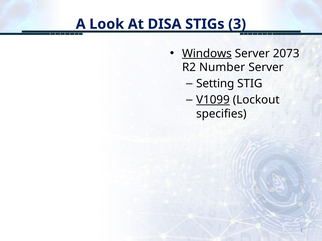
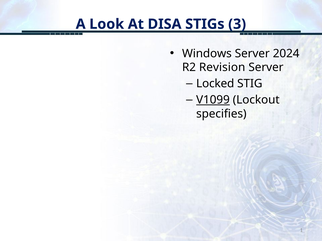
Windows underline: present -> none (207, 54)
2073: 2073 -> 2024 (286, 54)
Number: Number -> Revision (222, 68)
Setting: Setting -> Locked (215, 84)
